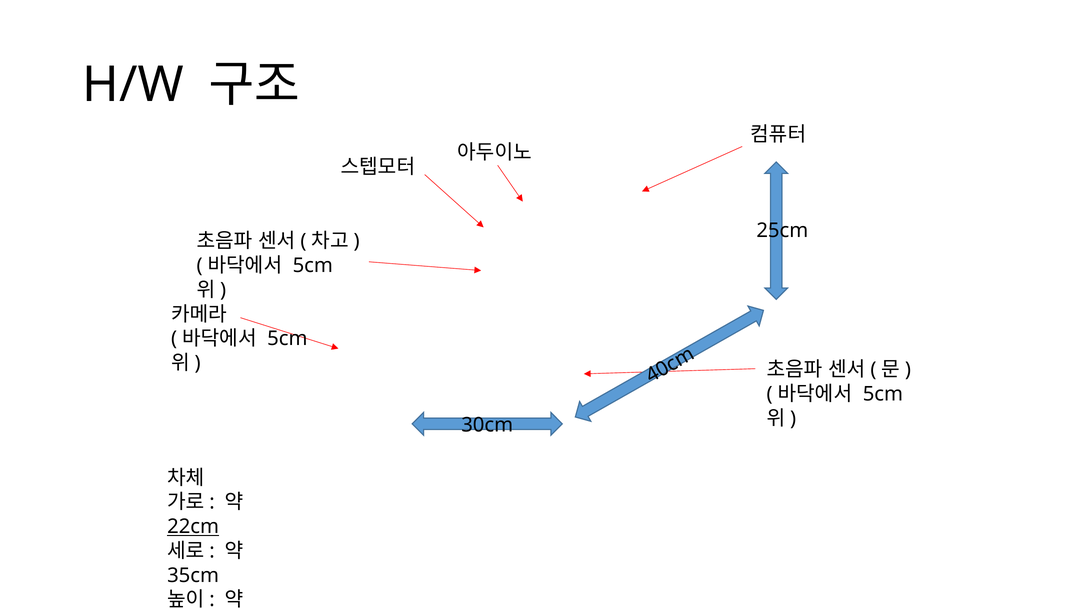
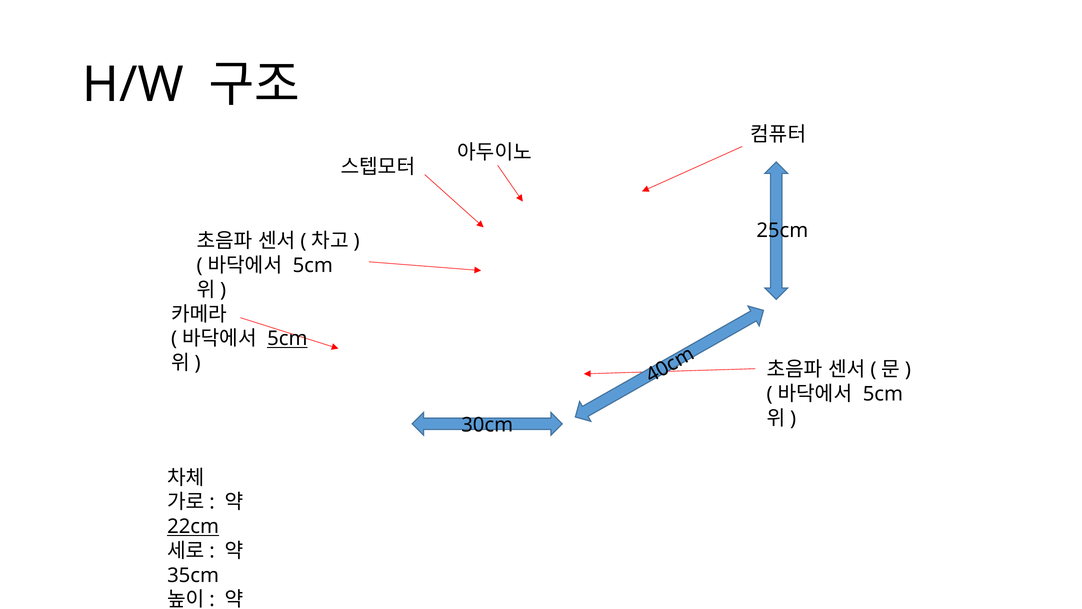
5cm underline: none -> present (287, 339)
